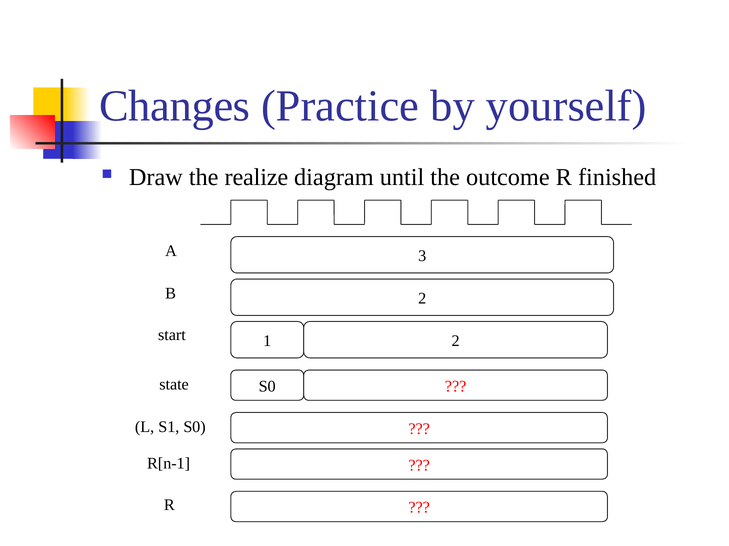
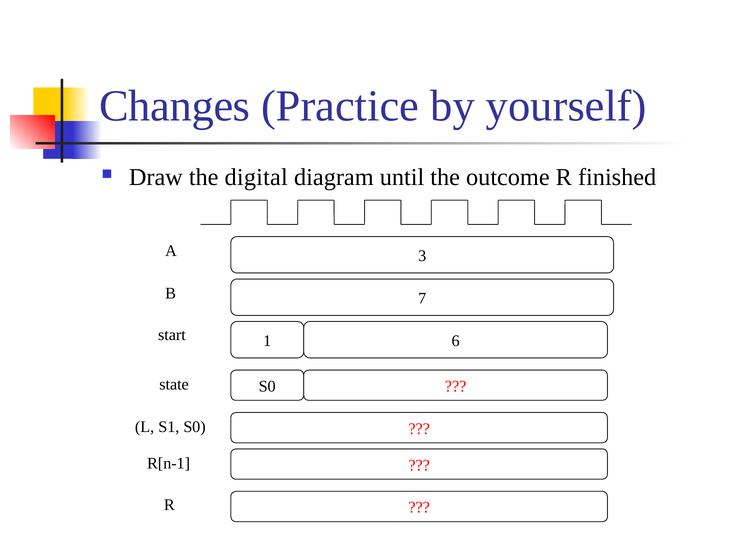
realize: realize -> digital (256, 177)
B 2: 2 -> 7 (422, 299)
1 2: 2 -> 6 (456, 341)
